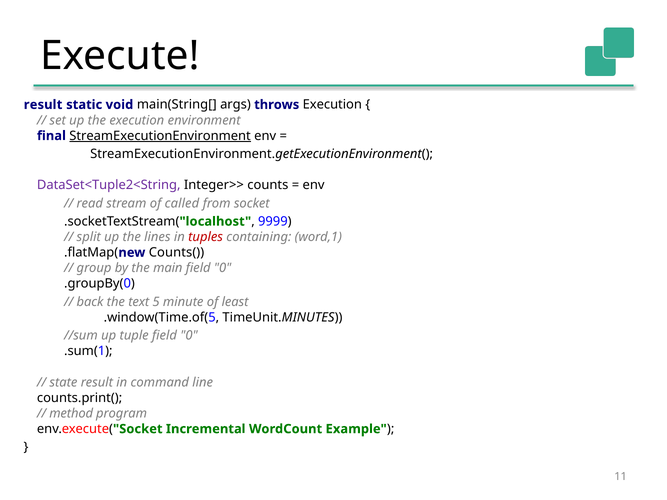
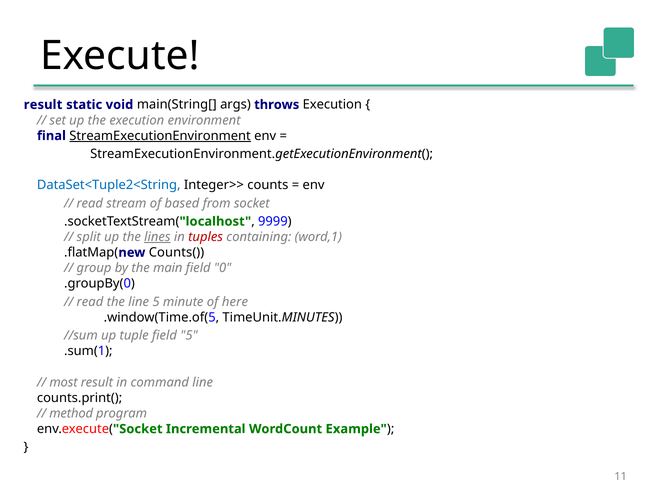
DataSet<Tuple2<String colour: purple -> blue (109, 185)
called: called -> based (182, 203)
lines underline: none -> present (157, 237)
back: back -> read (90, 302)
the text: text -> line (139, 302)
least: least -> here (235, 302)
tuple field 0: 0 -> 5 (189, 336)
state: state -> most (63, 382)
